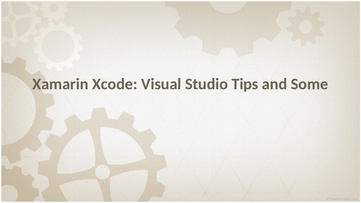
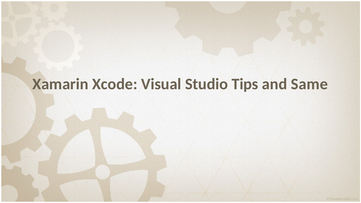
Some: Some -> Same (309, 84)
